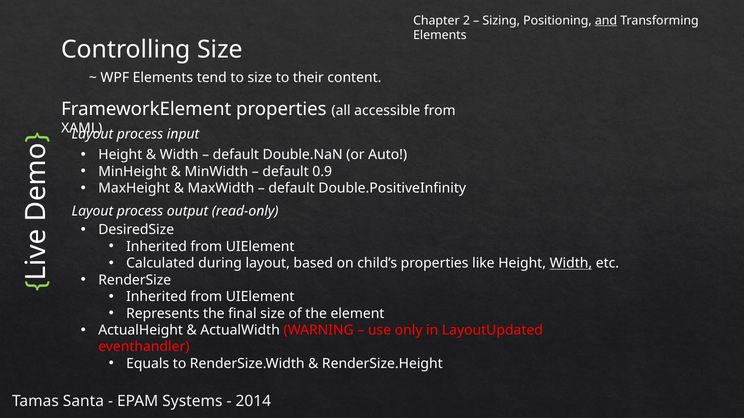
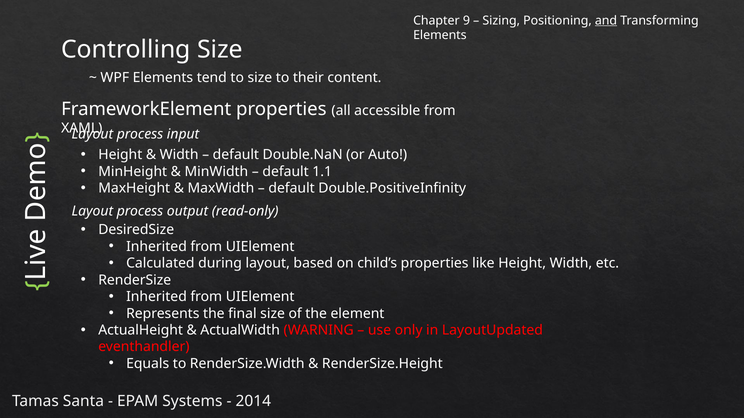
2: 2 -> 9 (466, 21)
0.9: 0.9 -> 1.1 (322, 172)
Width underline: present -> none (571, 264)
